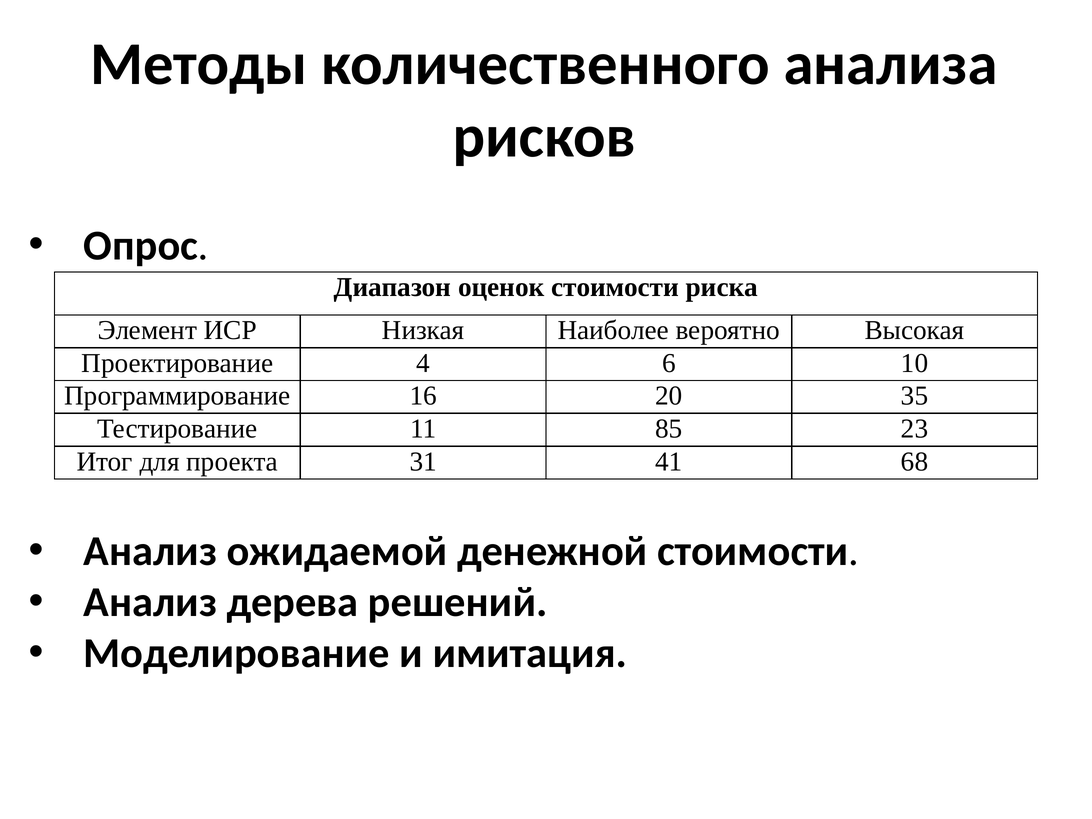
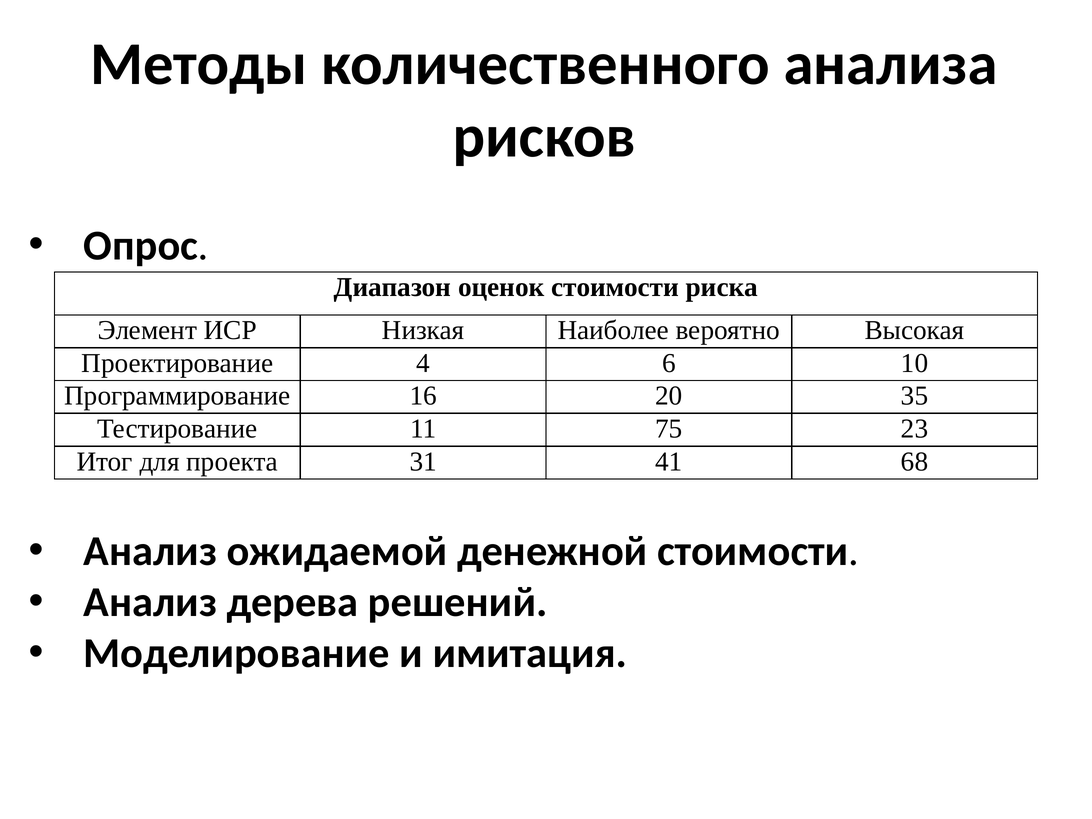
85: 85 -> 75 (669, 429)
